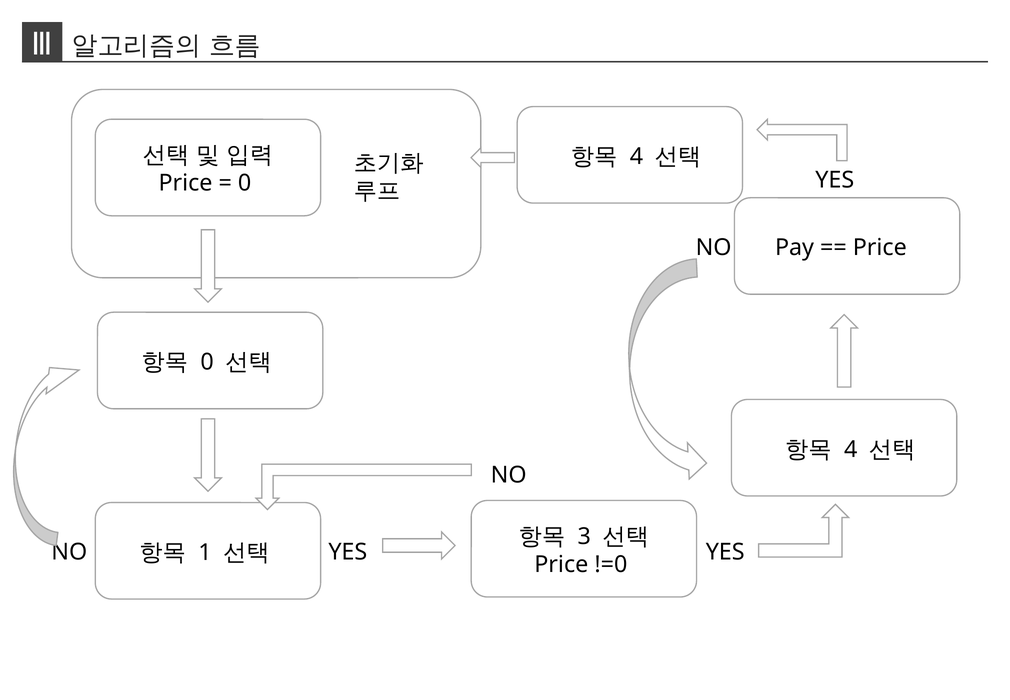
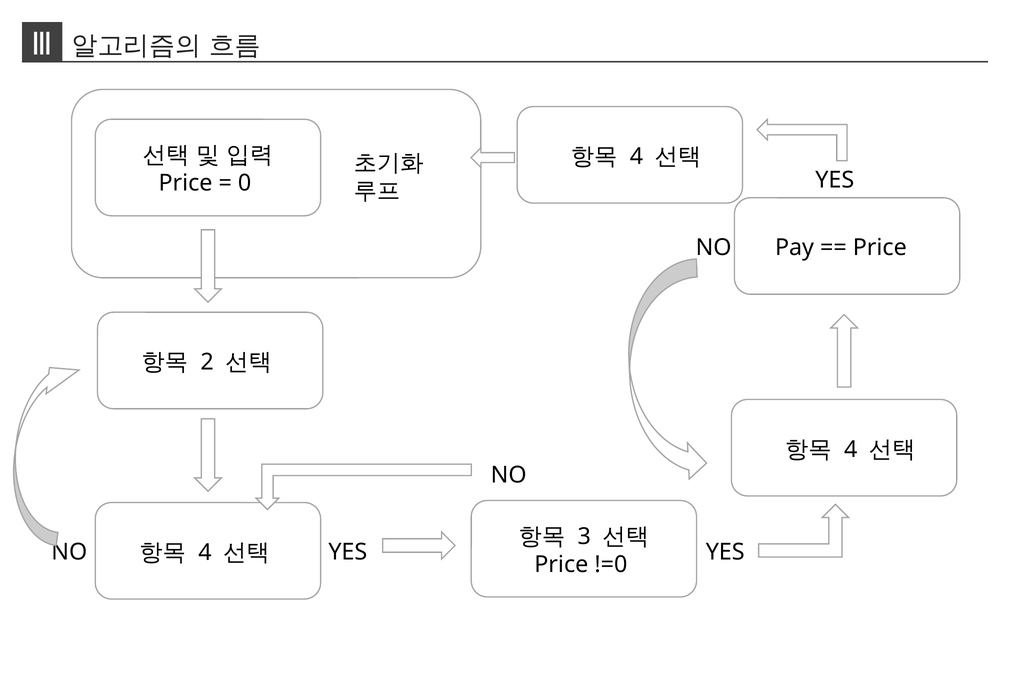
0: 0 -> 2 (207, 362)
1: 1 -> 4 (205, 552)
